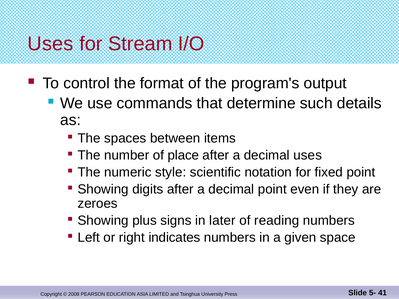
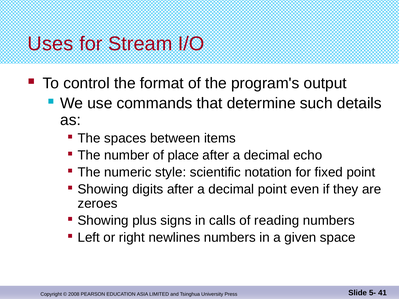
decimal uses: uses -> echo (308, 155)
later: later -> calls (222, 221)
indicates: indicates -> newlines (174, 238)
